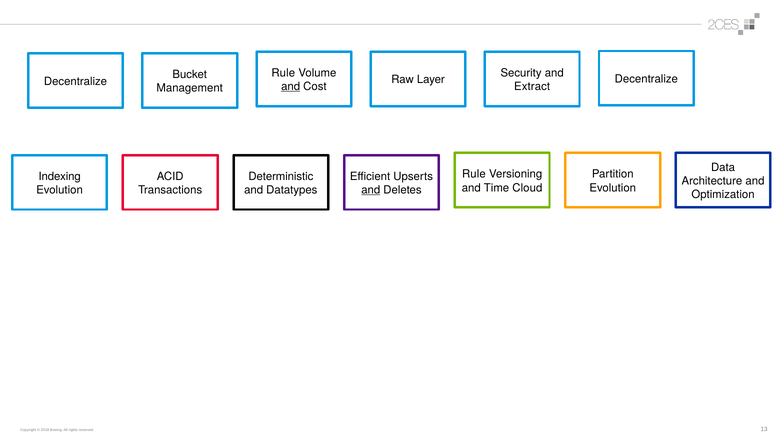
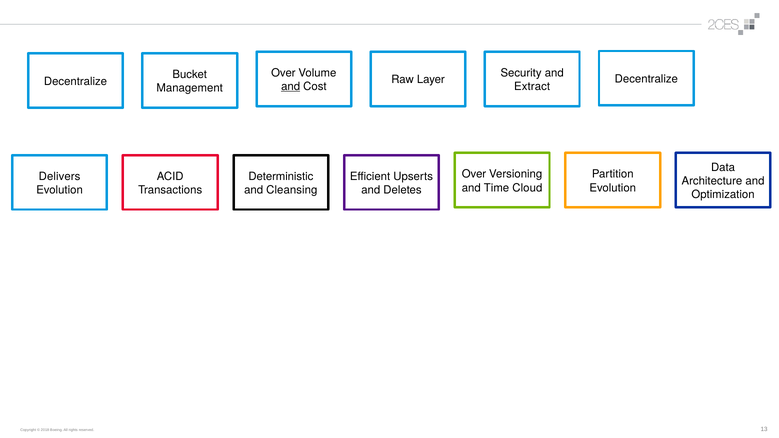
Rule: Rule -> Over (283, 73)
Rule: Rule -> Over (474, 174)
Indexing: Indexing -> Delivers (60, 176)
Datatypes: Datatypes -> Cleansing (292, 190)
and underline: present -> none (371, 190)
